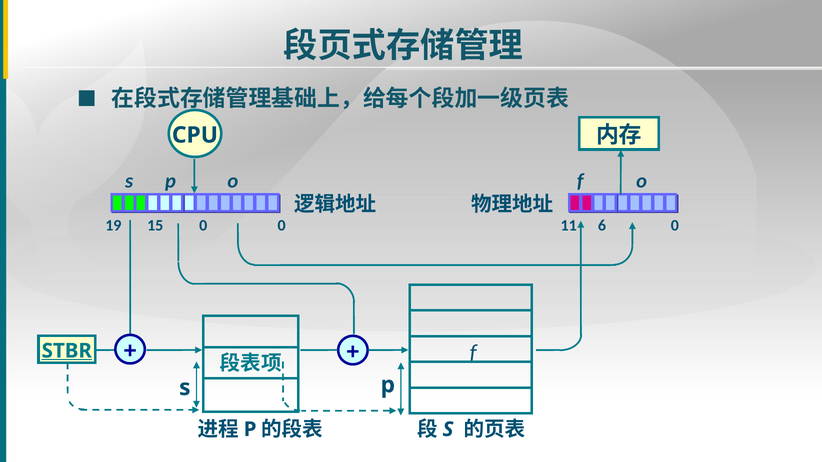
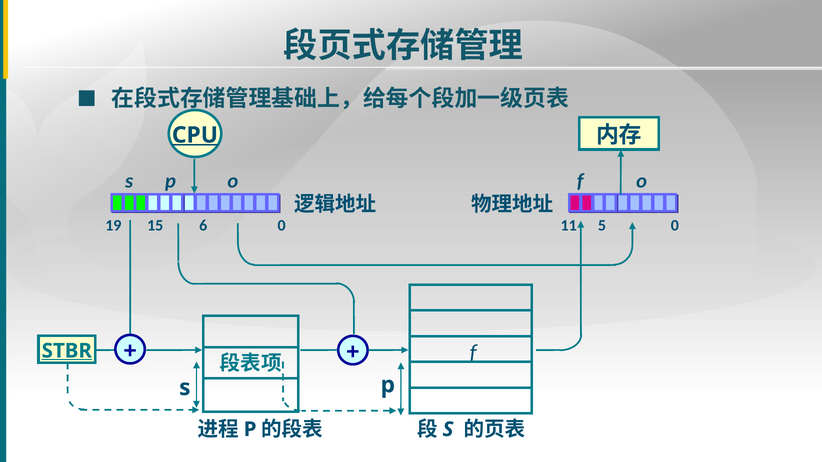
CPU underline: none -> present (195, 135)
19 0: 0 -> 6 (203, 226)
6: 6 -> 5 (602, 226)
